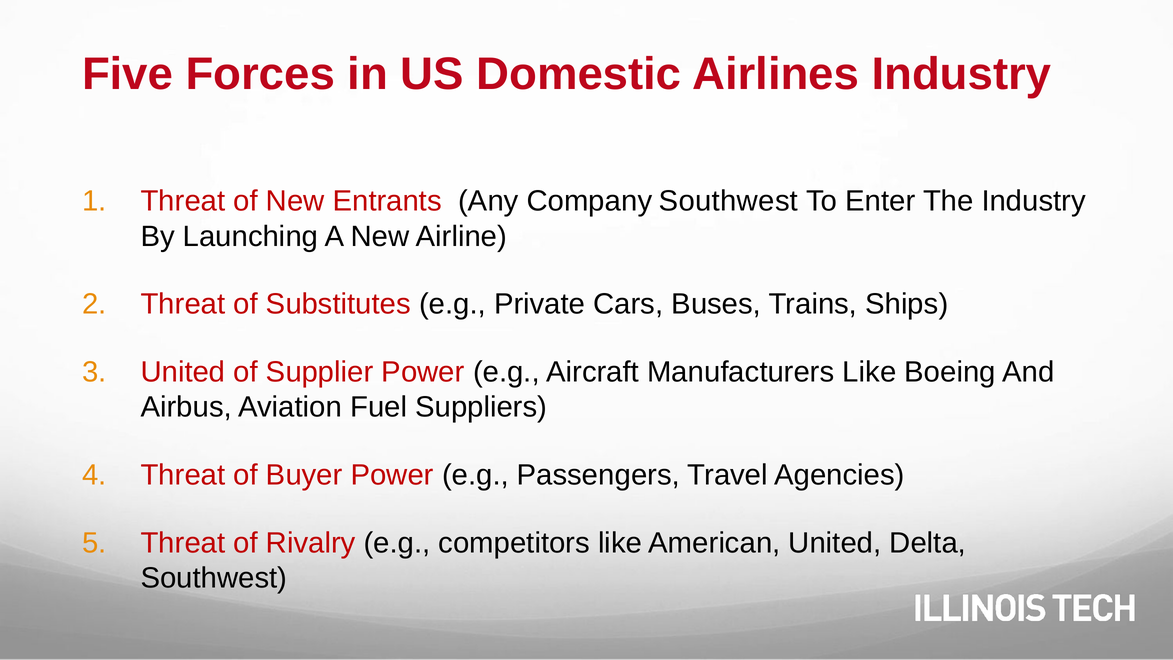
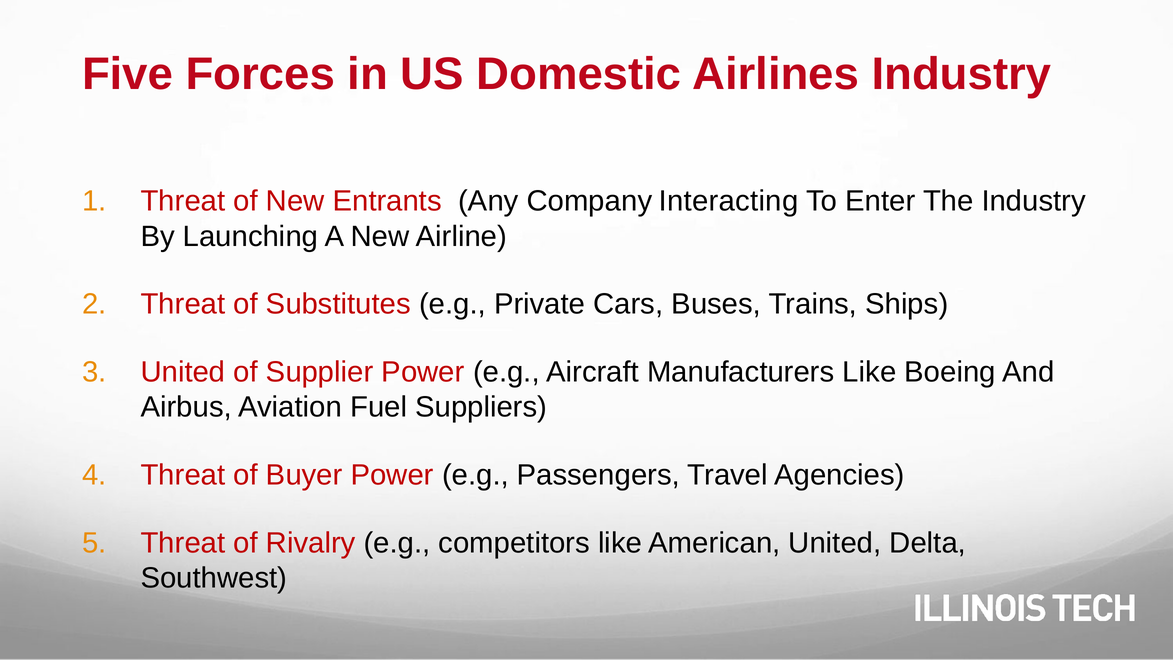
Company Southwest: Southwest -> Interacting (729, 201)
